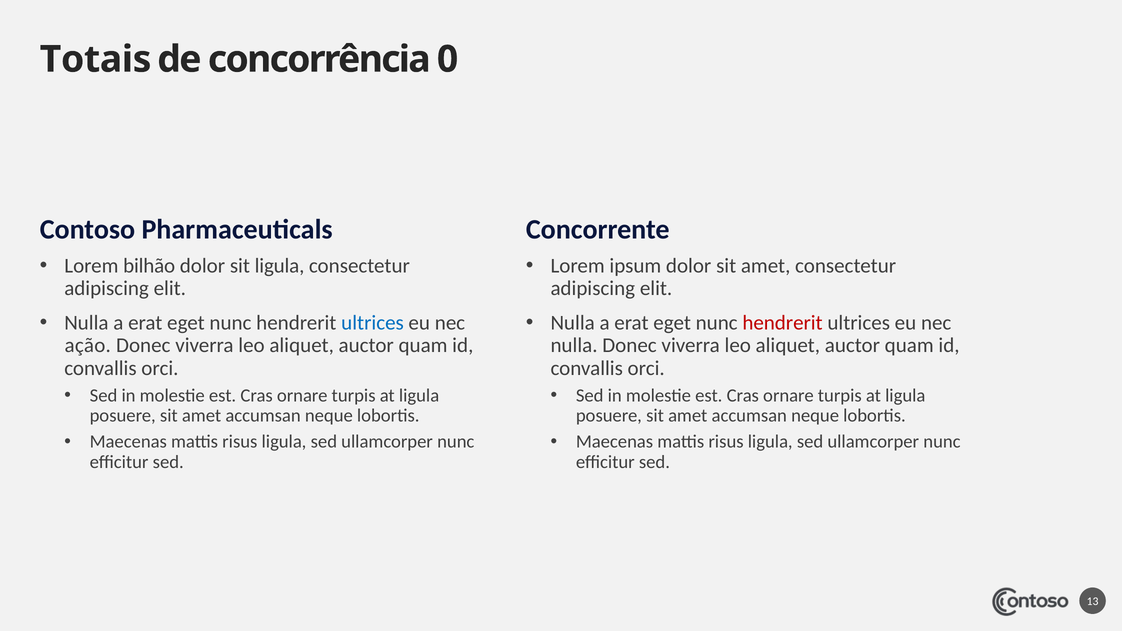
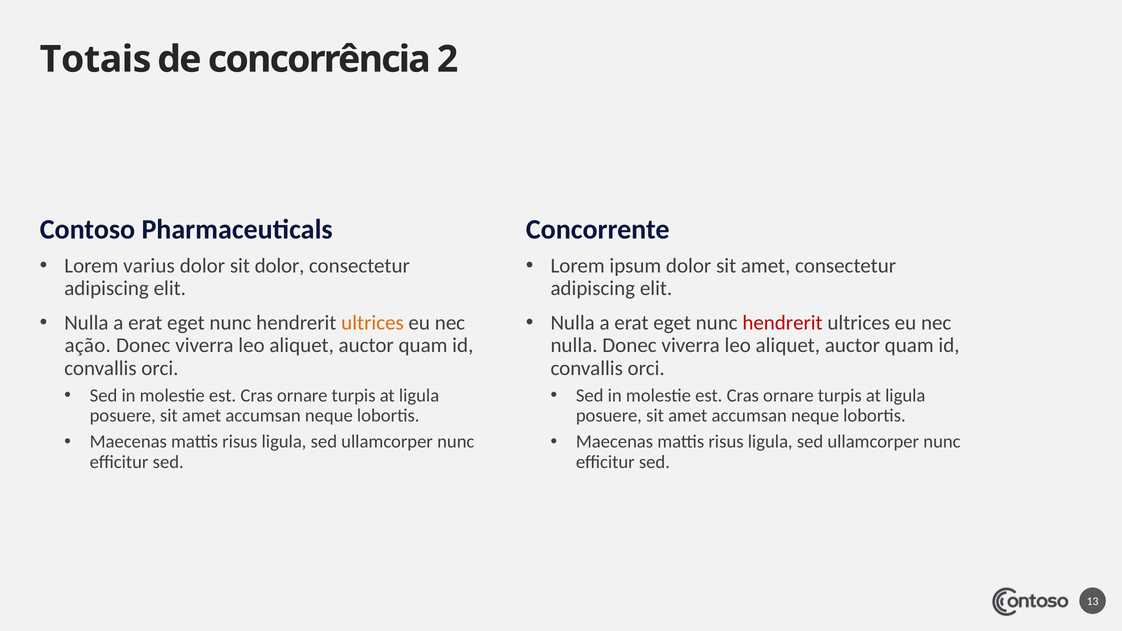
0: 0 -> 2 (448, 59)
bilhão: bilhão -> varius (149, 266)
sit ligula: ligula -> dolor (280, 266)
ultrices colour: blue -> orange (373, 323)
